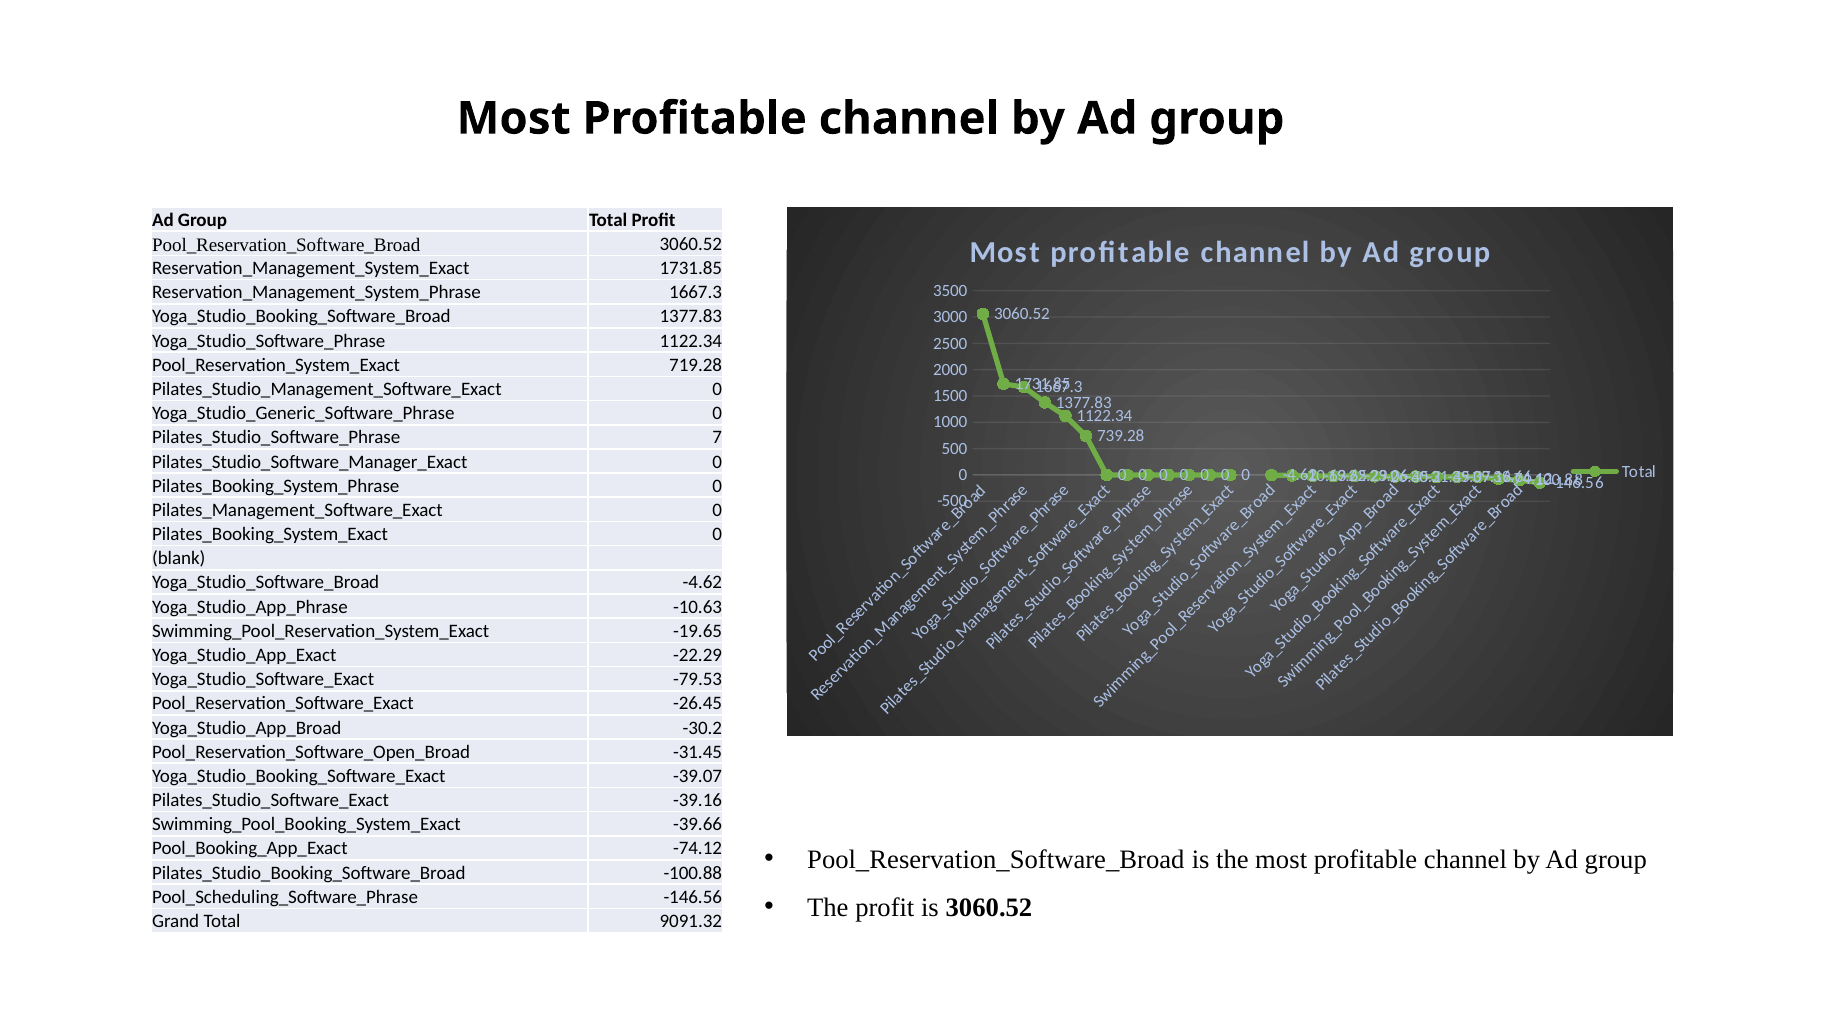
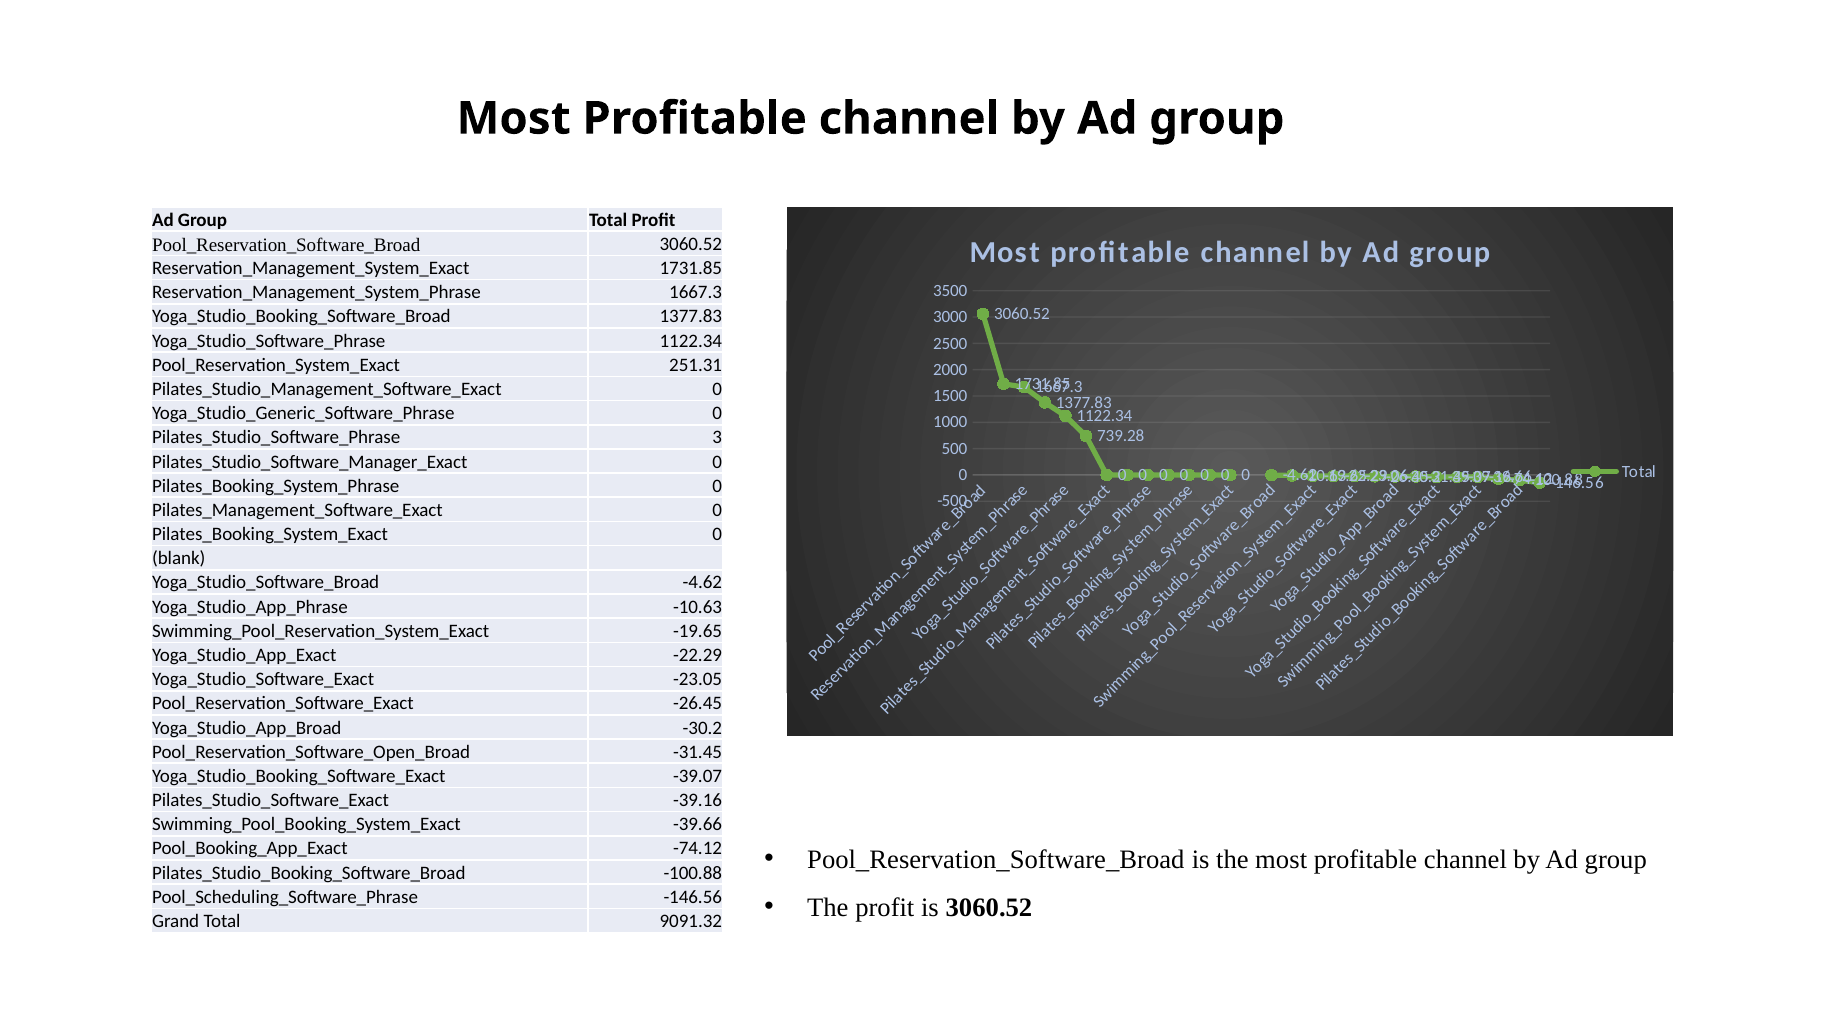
719.28: 719.28 -> 251.31 (696, 365)
7: 7 -> 3 (717, 438)
-79.53: -79.53 -> -23.05 (698, 680)
